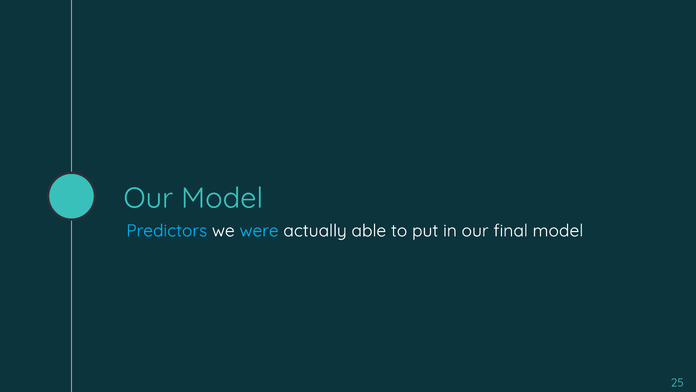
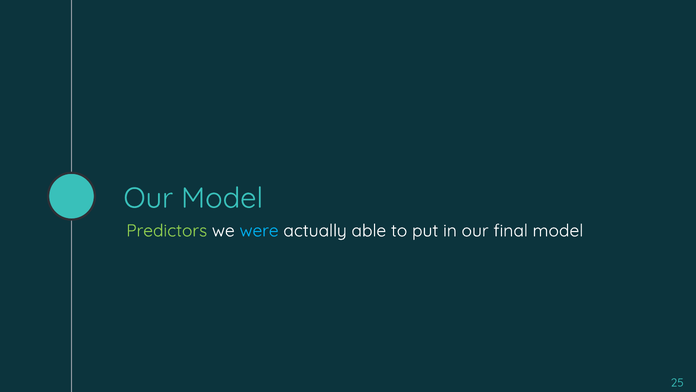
Predictors colour: light blue -> light green (167, 230)
